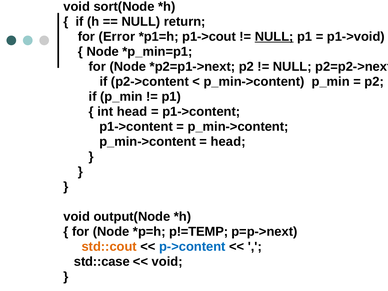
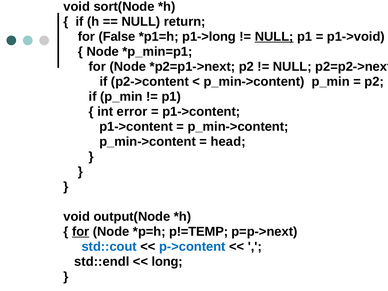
Error: Error -> False (117, 37)
p1->cout: p1->cout -> p1->long (209, 37)
int head: head -> error (132, 112)
for underline: none -> present (81, 232)
std::cout colour: orange -> blue (109, 247)
std::case: std::case -> std::endl (102, 262)
void: void -> long (167, 262)
